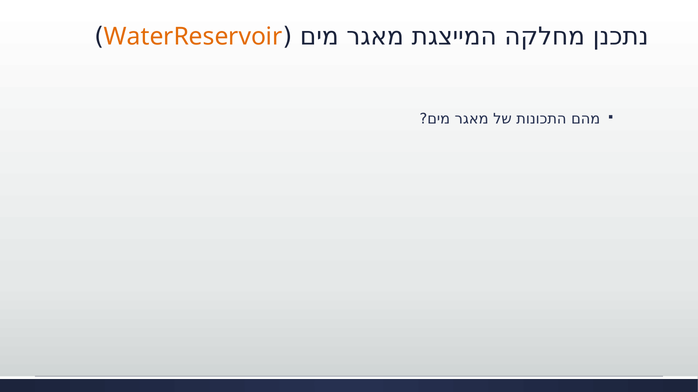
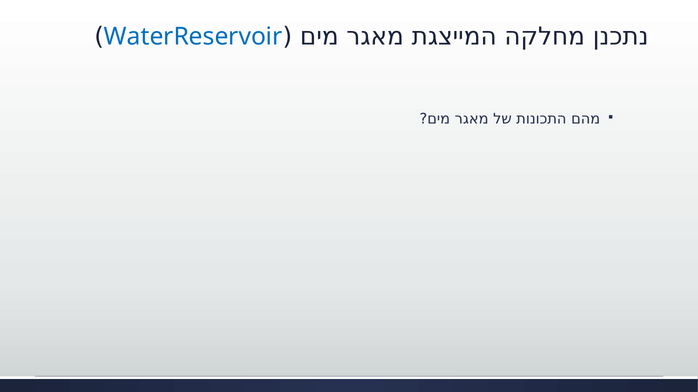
WaterReservoir colour: orange -> blue (193, 36)
